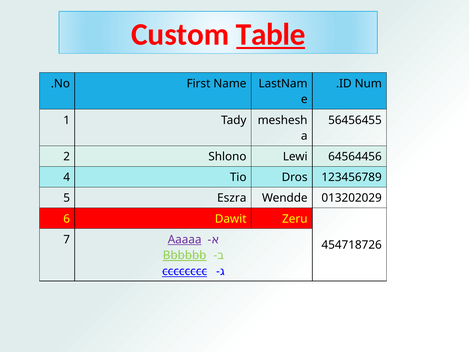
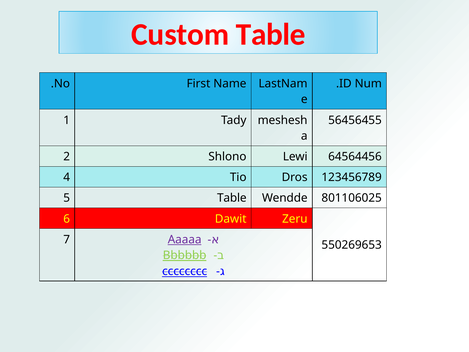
Table underline: present -> none (271, 35)
5 Eszra: Eszra -> Table (232, 198)
013202029: 013202029 -> 801106025 (352, 198)
454718726: 454718726 -> 550269653 (352, 245)
